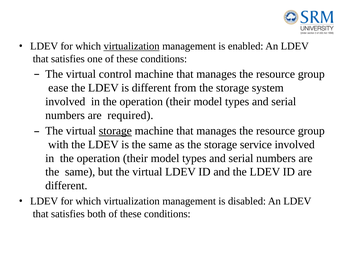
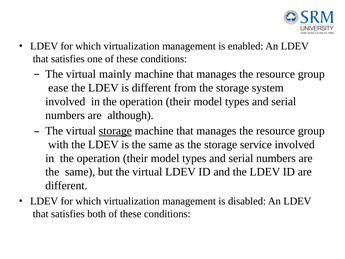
virtualization underline: present -> none (132, 46)
control: control -> mainly (115, 74)
required: required -> although (130, 115)
